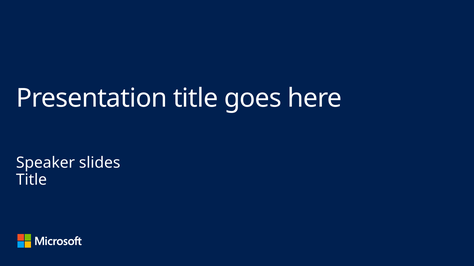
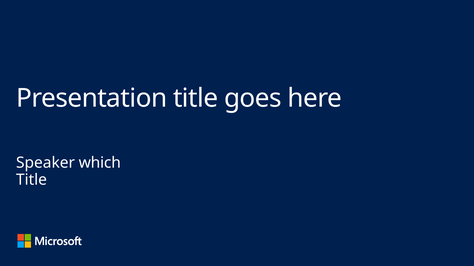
slides: slides -> which (100, 163)
